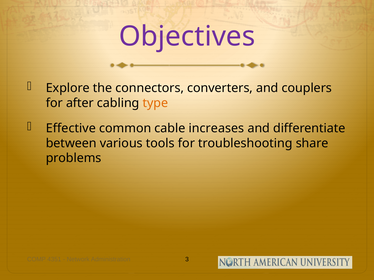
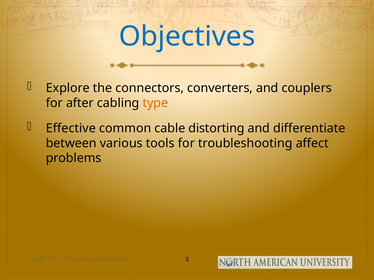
Objectives colour: purple -> blue (187, 37)
increases: increases -> distorting (217, 128)
share: share -> affect (312, 143)
